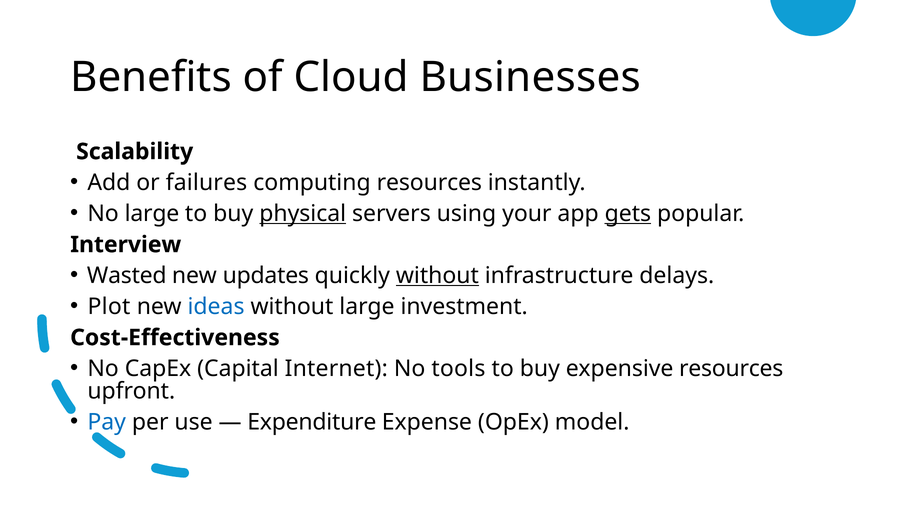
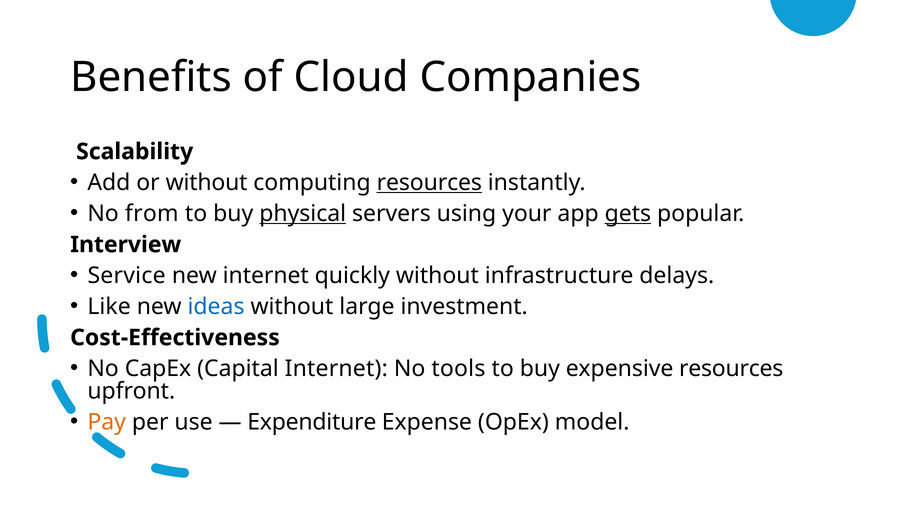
Businesses: Businesses -> Companies (530, 77)
or failures: failures -> without (207, 182)
resources underline: none -> present (429, 182)
No large: large -> from (152, 213)
Wasted: Wasted -> Service (127, 275)
new updates: updates -> internet (266, 275)
without underline: present -> none (437, 275)
Plot: Plot -> Like (109, 306)
Pay colour: blue -> orange (107, 422)
